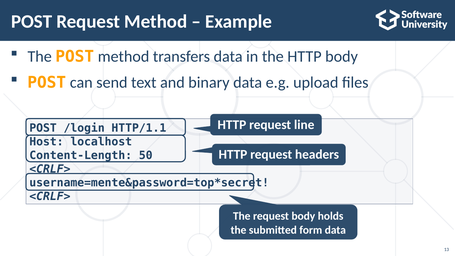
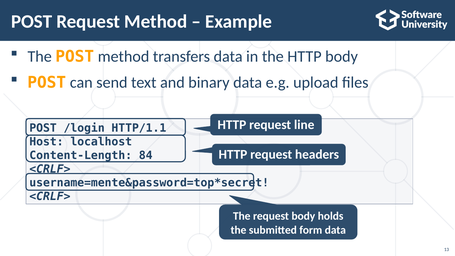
50: 50 -> 84 (146, 155)
